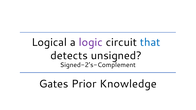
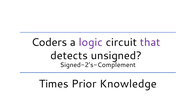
Logical: Logical -> Coders (49, 42)
that colour: blue -> purple (150, 42)
Gates: Gates -> Times (54, 84)
